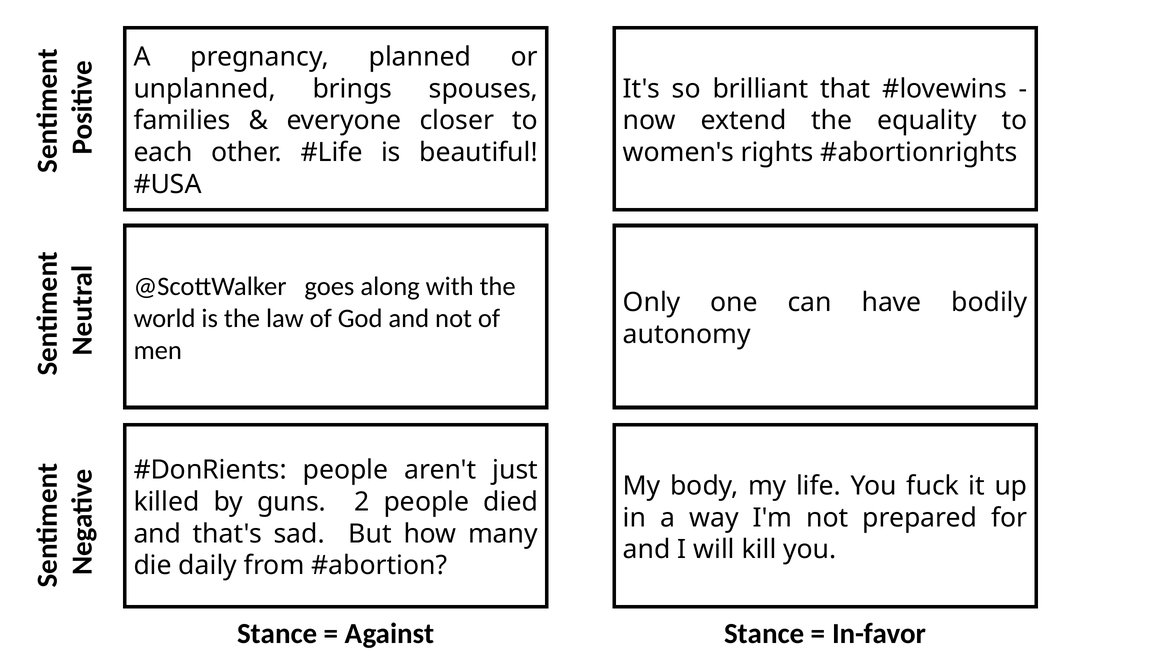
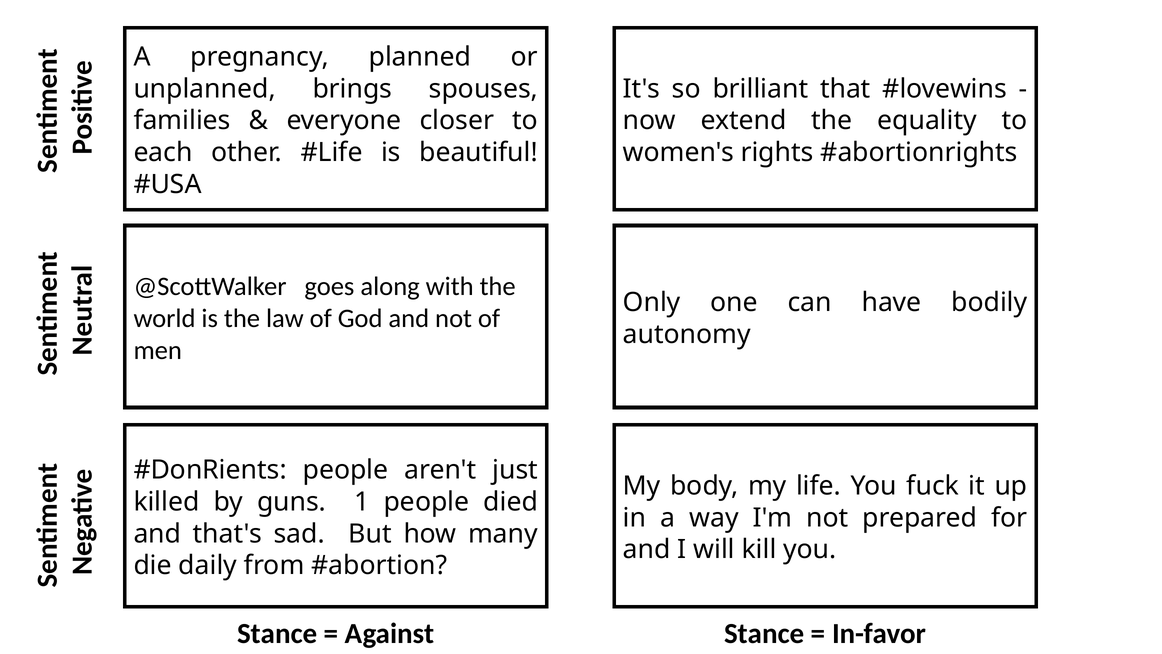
2: 2 -> 1 (362, 501)
